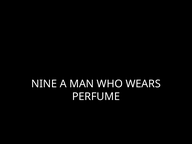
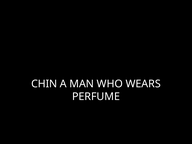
NINE: NINE -> CHIN (44, 84)
